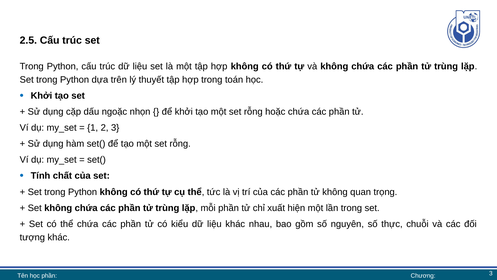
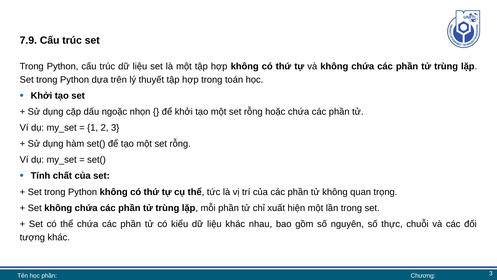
2.5: 2.5 -> 7.9 (28, 40)
